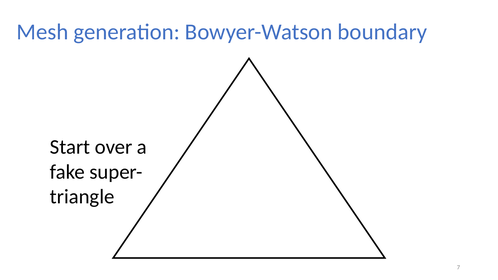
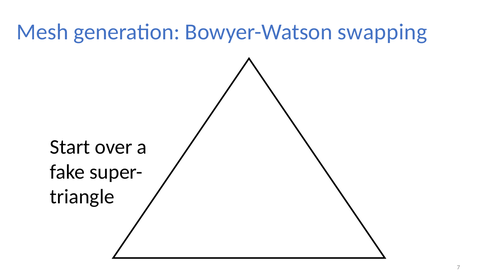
boundary: boundary -> swapping (382, 32)
